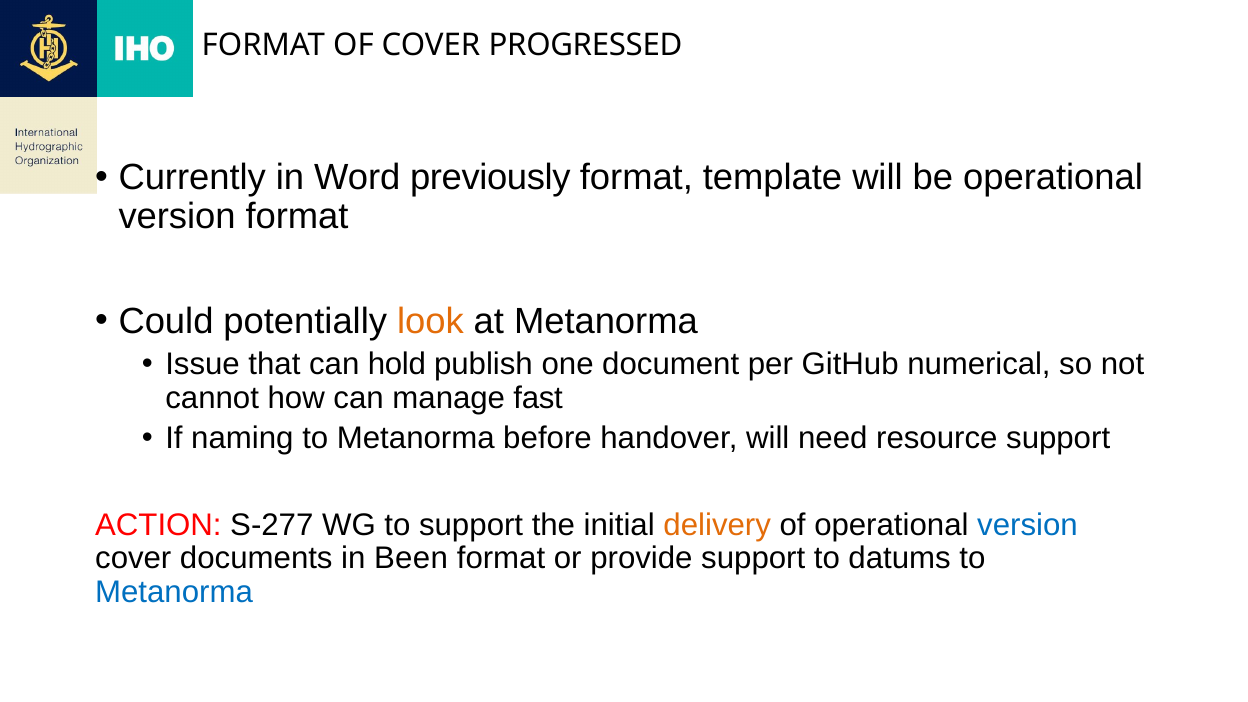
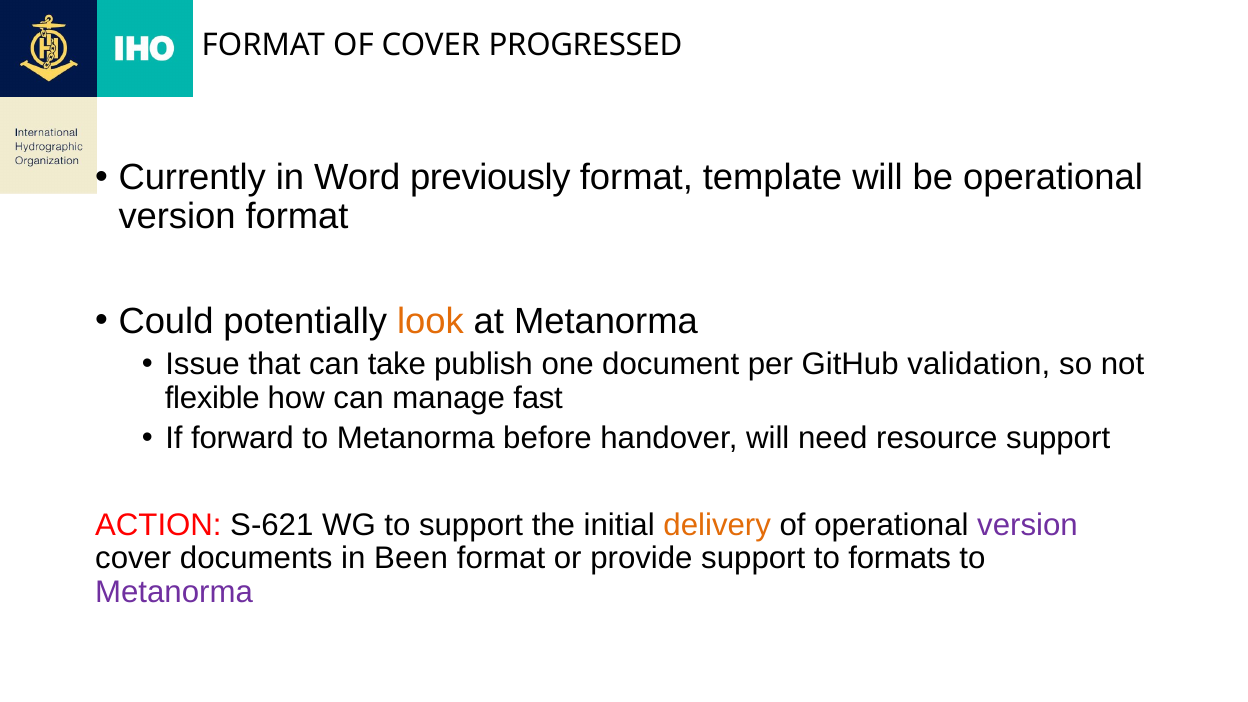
hold: hold -> take (397, 364)
numerical: numerical -> validation (979, 364)
cannot: cannot -> flexible (212, 398)
naming: naming -> forward (243, 438)
S-277: S-277 -> S-621 (272, 525)
version colour: blue -> purple (1027, 525)
datums: datums -> formats (900, 559)
Metanorma colour: blue -> purple (174, 592)
